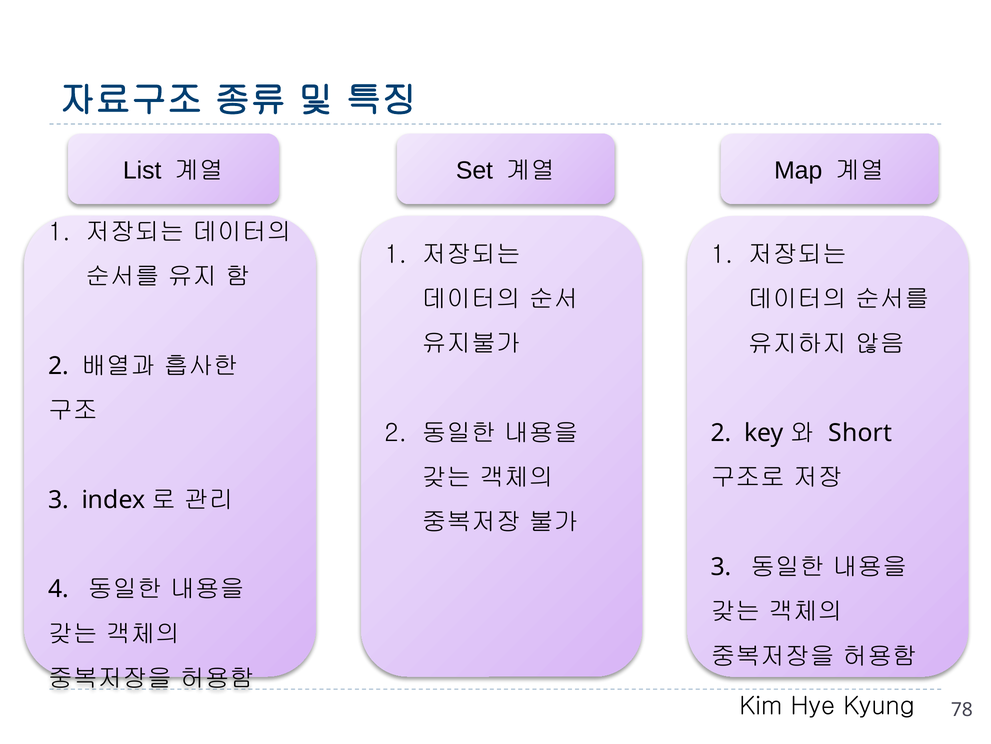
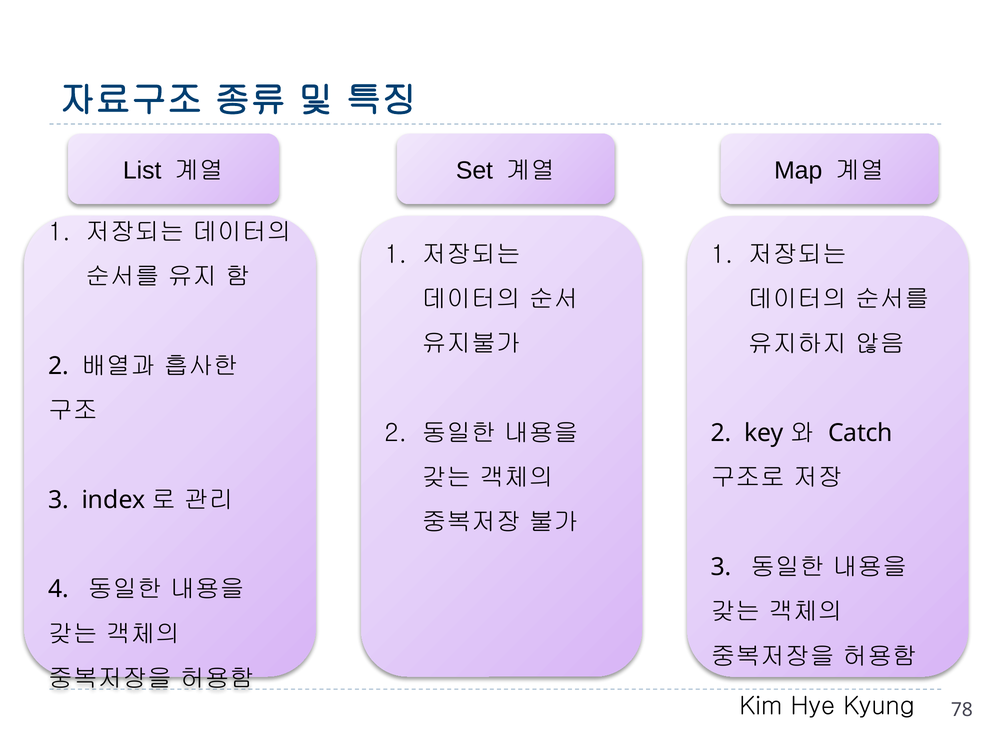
Short: Short -> Catch (860, 433)
